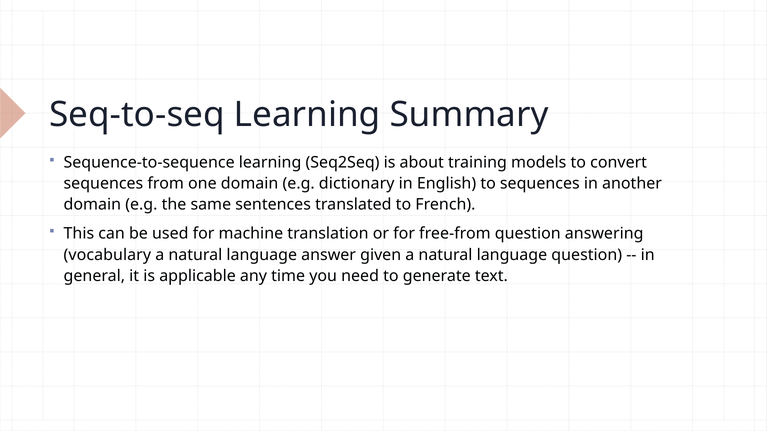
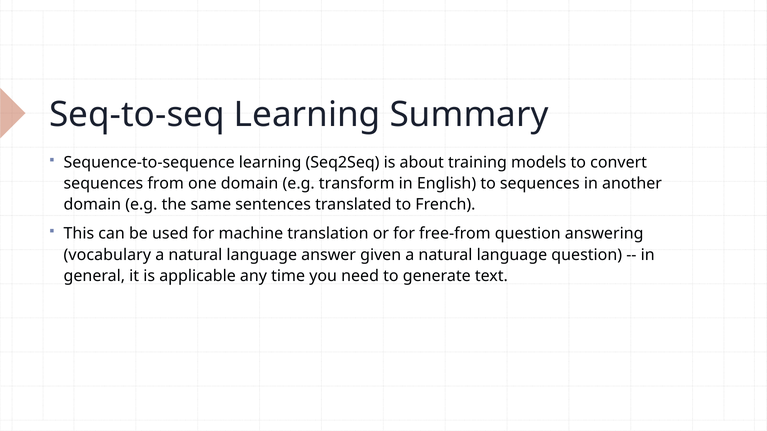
dictionary: dictionary -> transform (357, 184)
